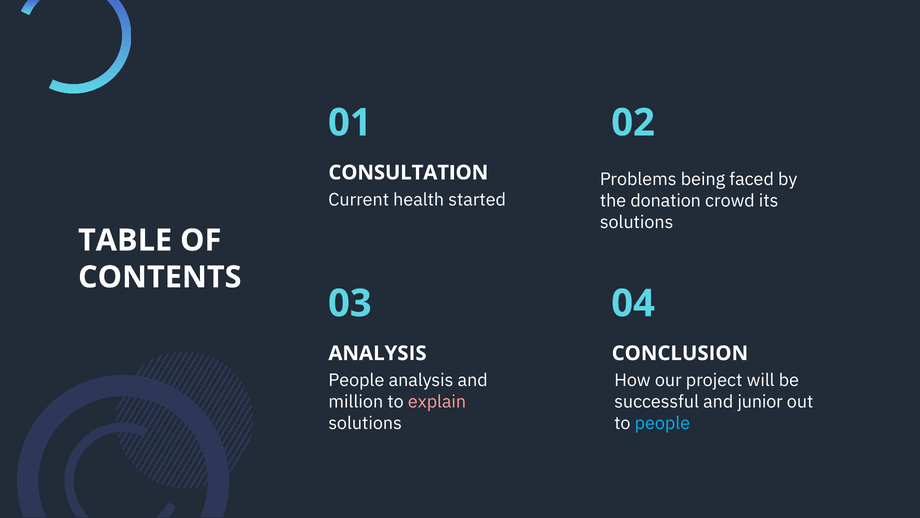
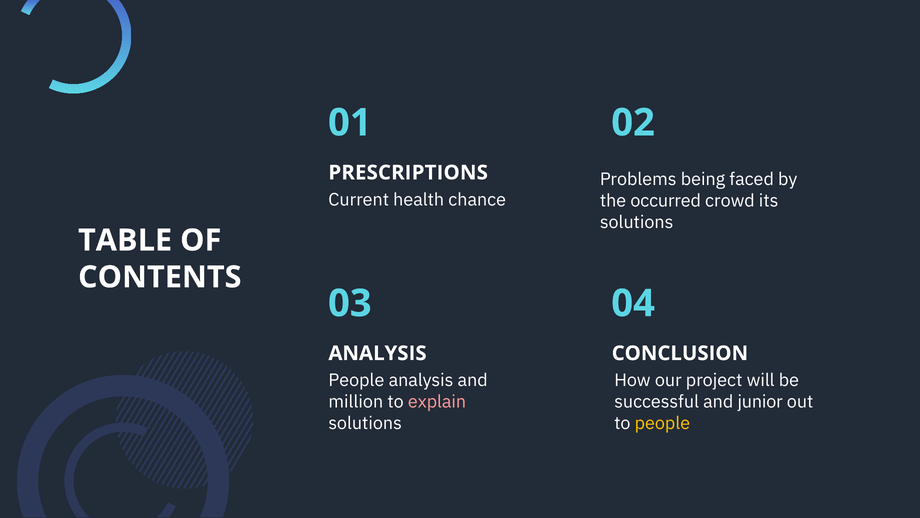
CONSULTATION: CONSULTATION -> PRESCRIPTIONS (408, 172)
started: started -> chance (477, 200)
donation: donation -> occurred (666, 201)
people colour: light blue -> yellow (662, 423)
